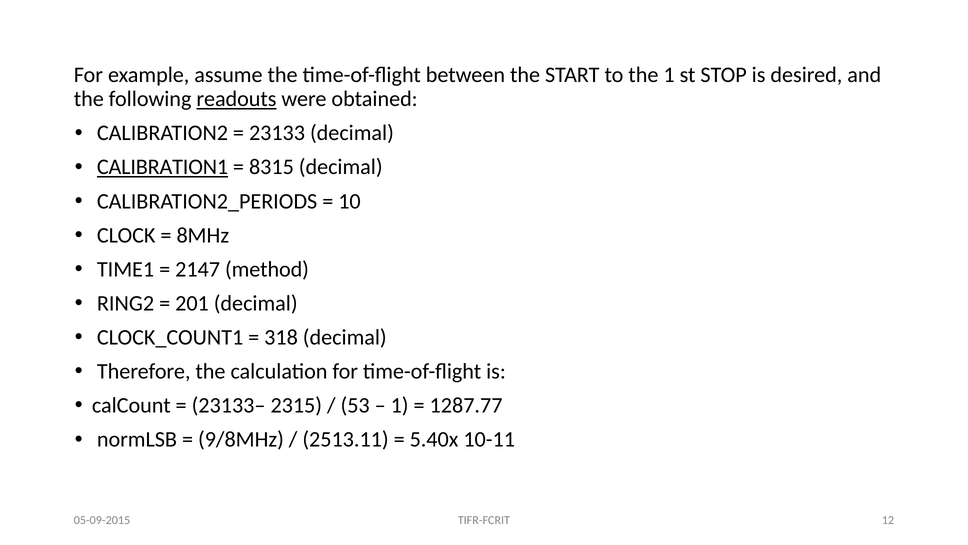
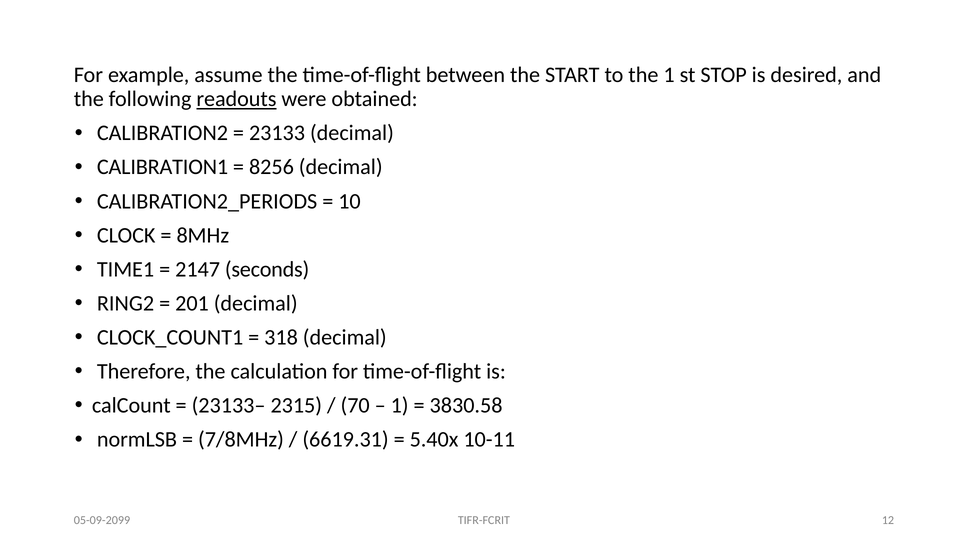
CALIBRATION1 underline: present -> none (163, 167)
8315: 8315 -> 8256 (271, 167)
method: method -> seconds (267, 269)
53: 53 -> 70 (355, 405)
1287.77: 1287.77 -> 3830.58 (466, 405)
9/8MHz: 9/8MHz -> 7/8MHz (241, 439)
2513.11: 2513.11 -> 6619.31 (346, 439)
05-09-2015: 05-09-2015 -> 05-09-2099 (102, 520)
